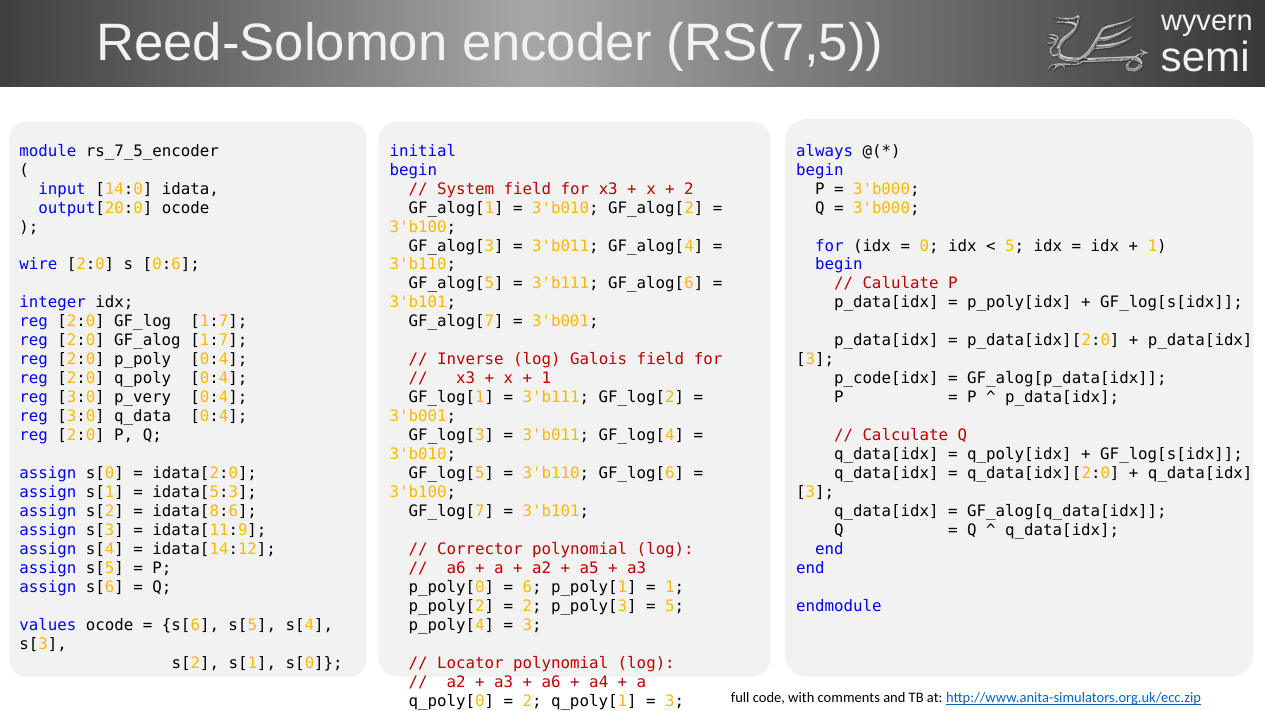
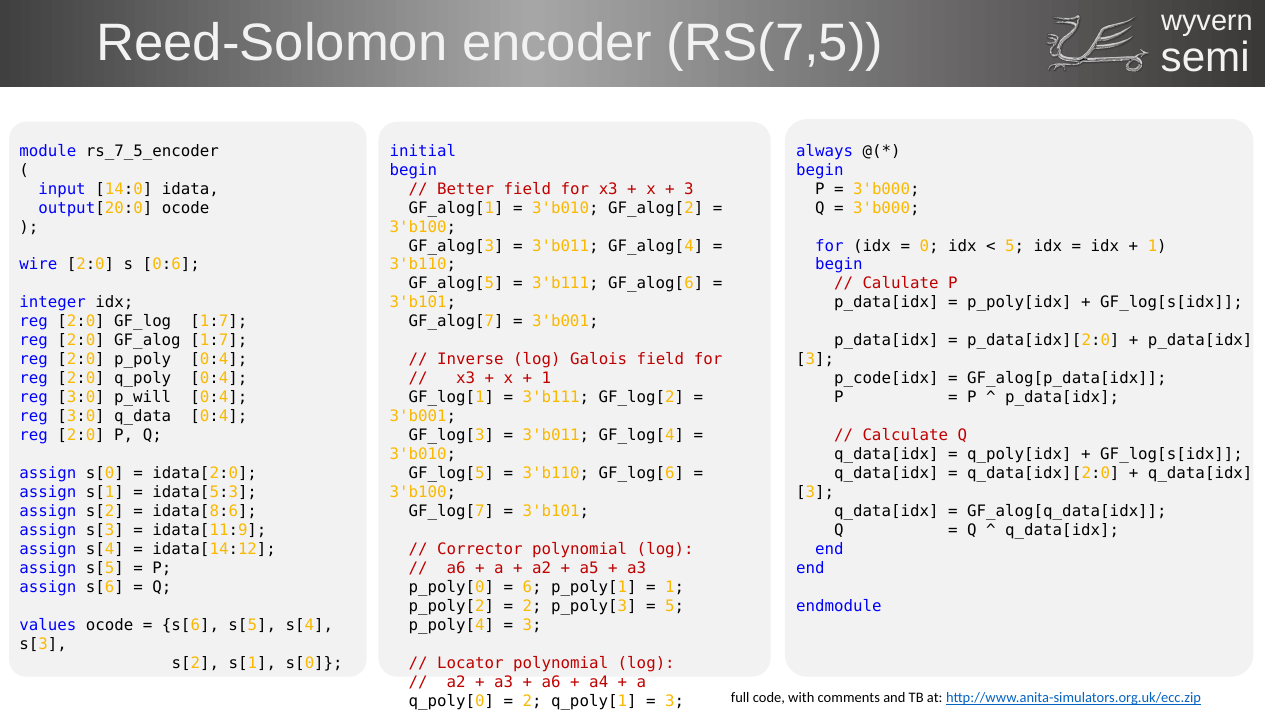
System: System -> Better (466, 189)
2: 2 -> 3 (689, 189)
p_very: p_very -> p_will (143, 398)
